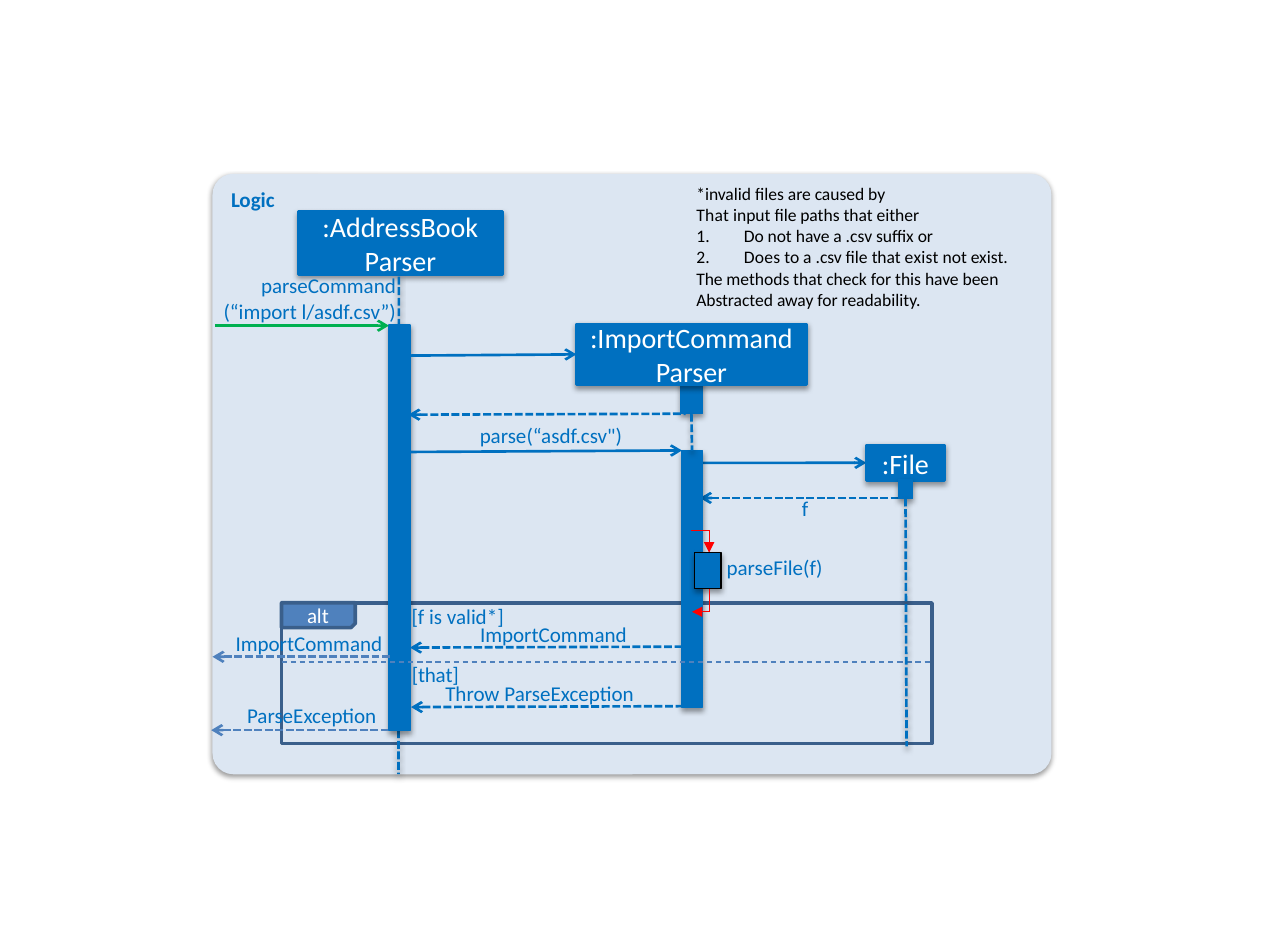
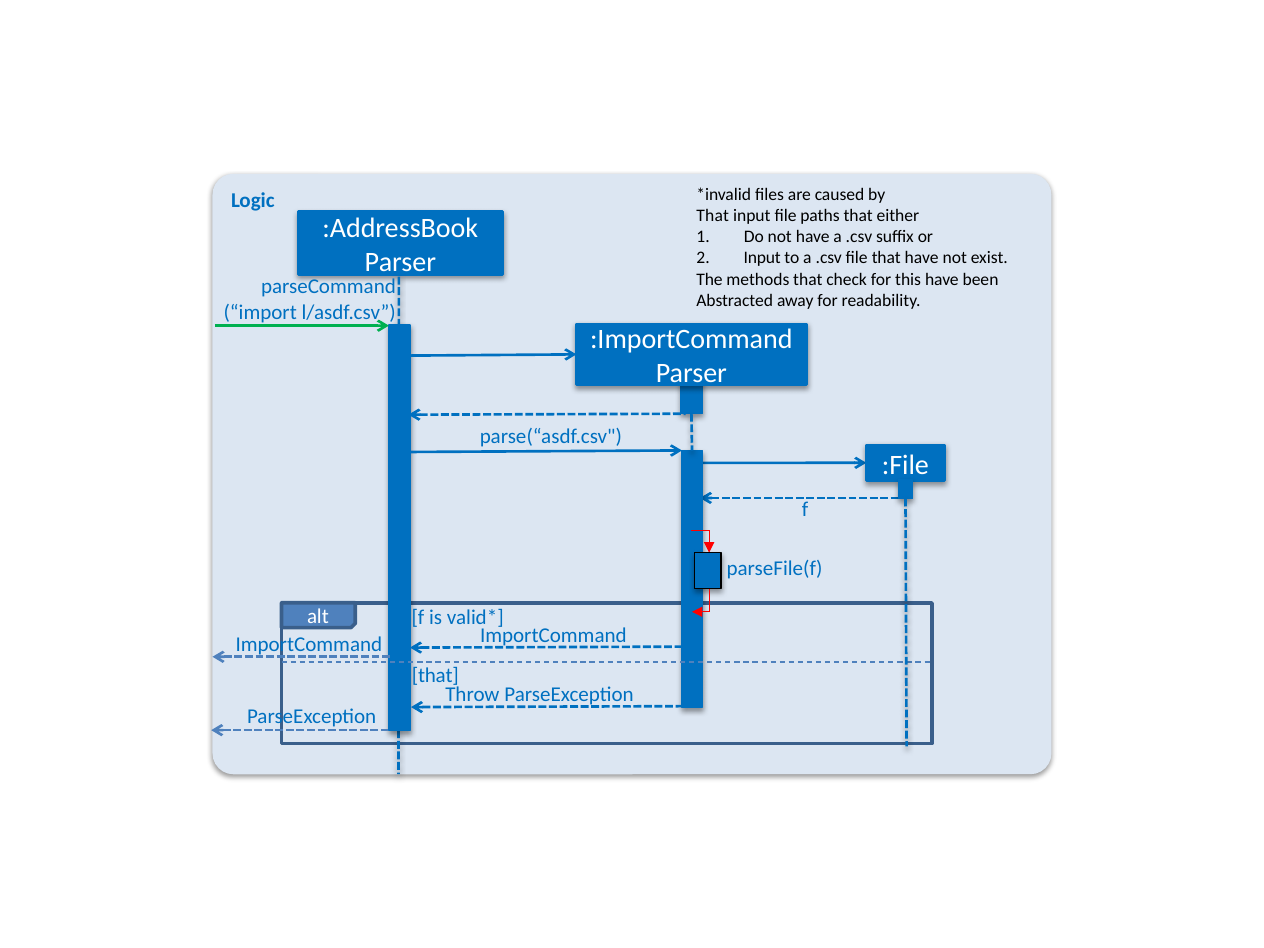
Does: Does -> Input (762, 258)
that exist: exist -> have (922, 258)
